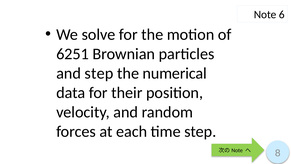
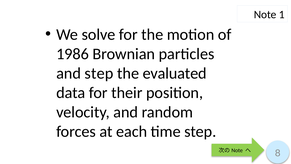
6: 6 -> 1 (282, 15)
6251: 6251 -> 1986 (73, 54)
numerical: numerical -> evaluated (175, 73)
